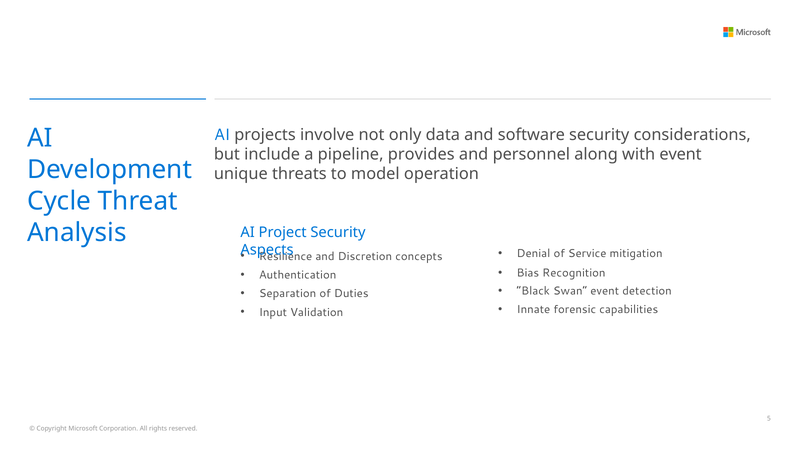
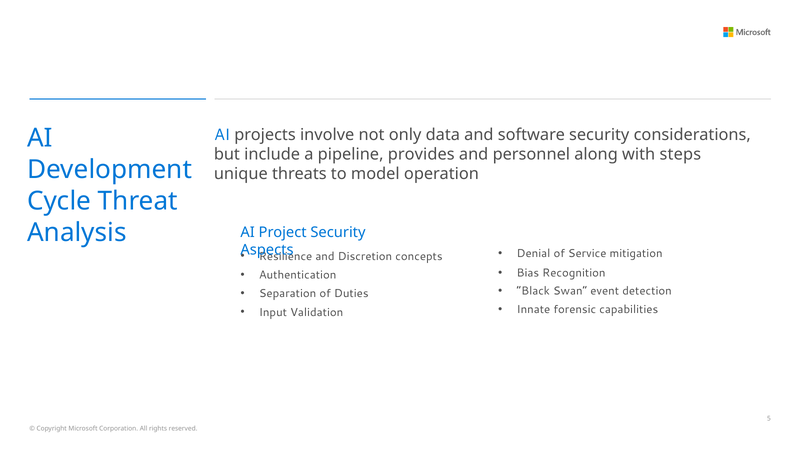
with event: event -> steps (680, 154)
